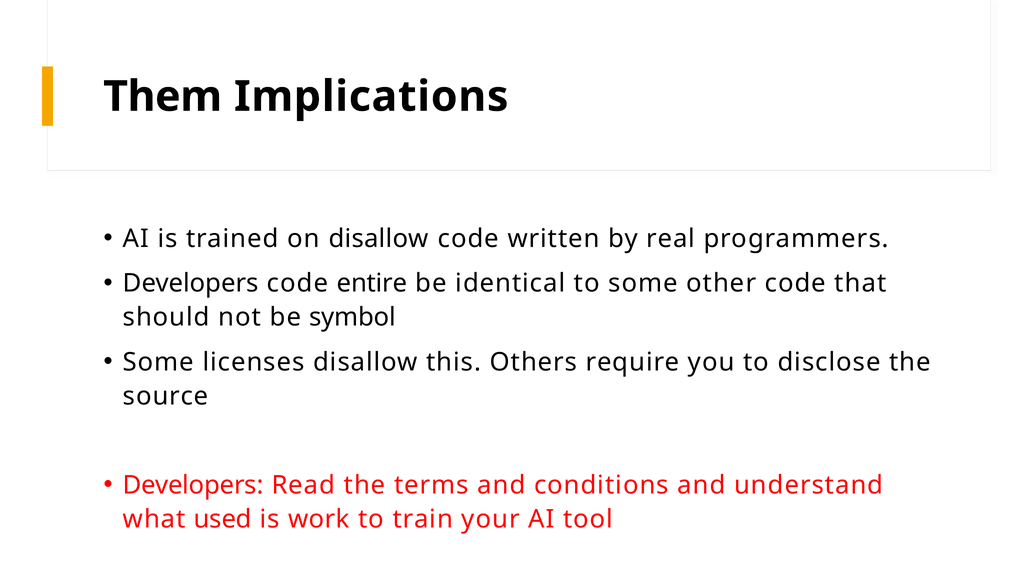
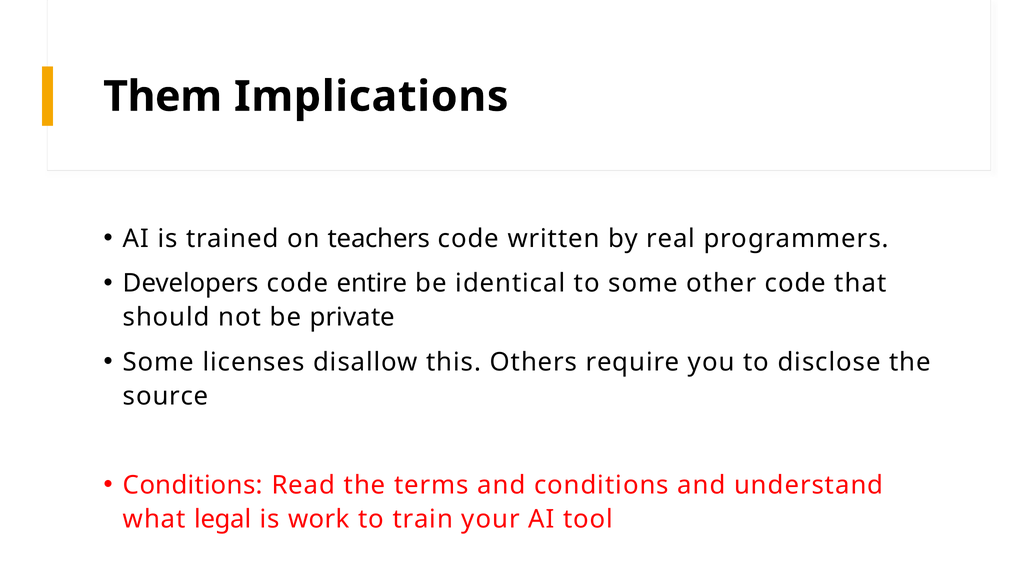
on disallow: disallow -> teachers (379, 239)
symbol: symbol -> private (352, 318)
Developers: Developers -> Conditions (193, 486)
used: used -> legal (223, 520)
